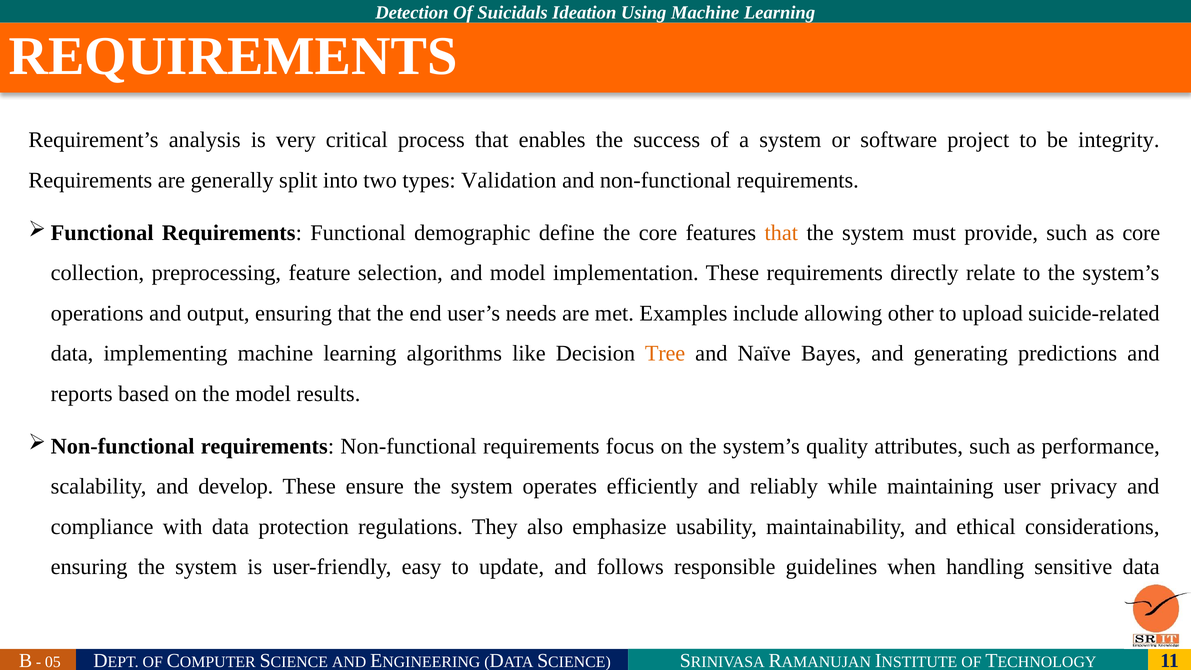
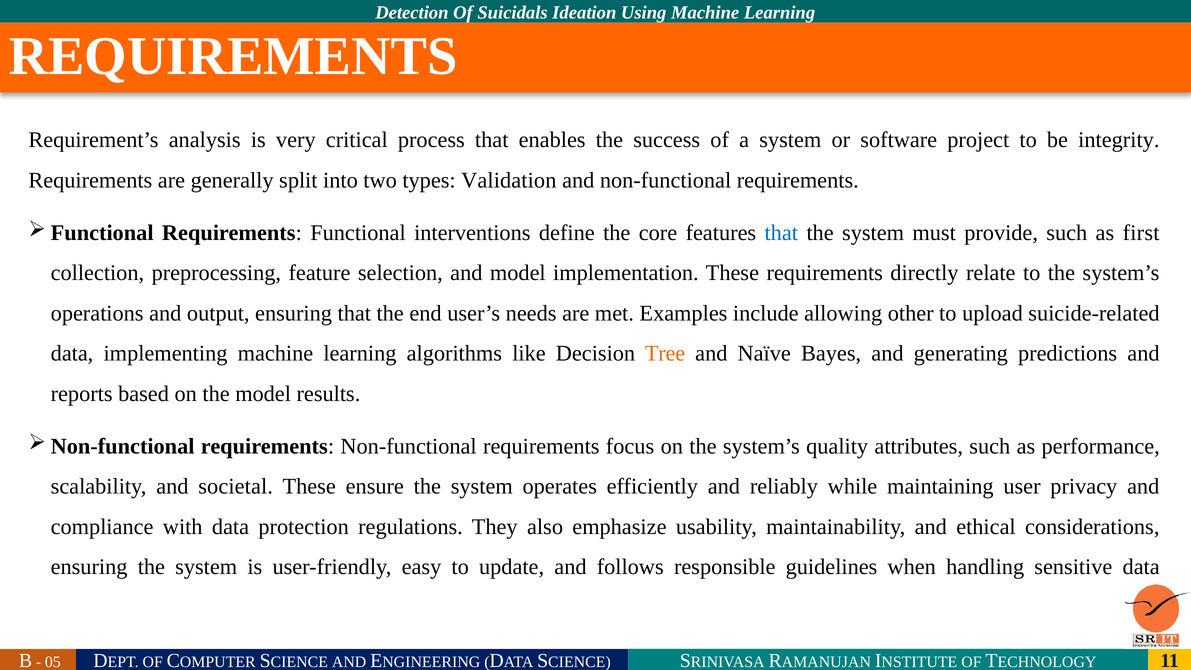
demographic: demographic -> interventions (472, 233)
that colour: orange -> blue (781, 233)
as core: core -> first (1141, 233)
develop: develop -> societal (236, 486)
